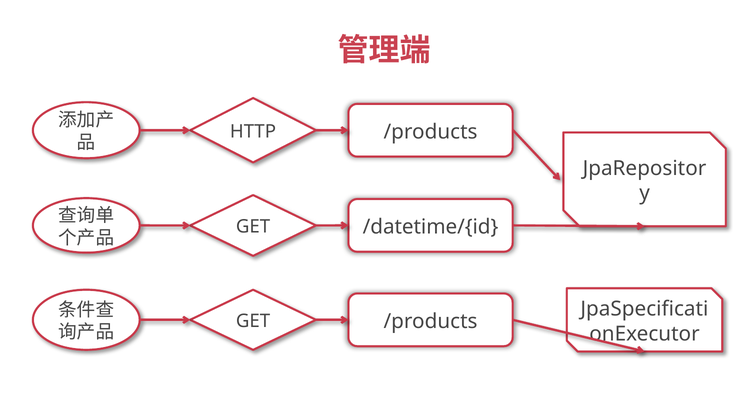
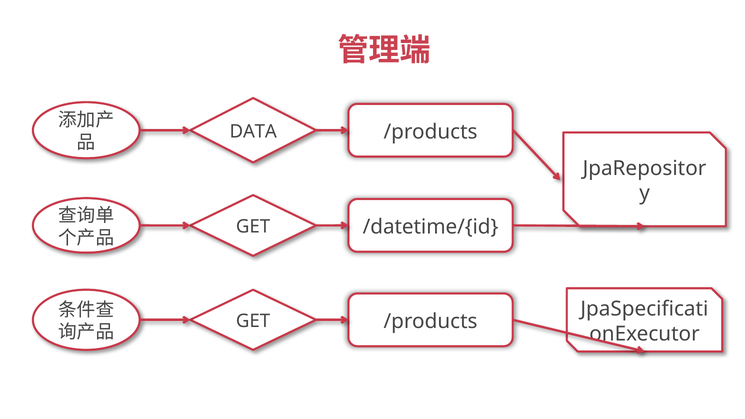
HTTP: HTTP -> DATA (253, 132)
